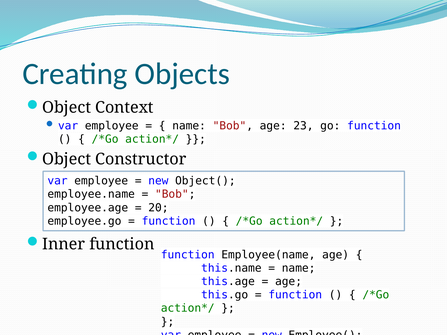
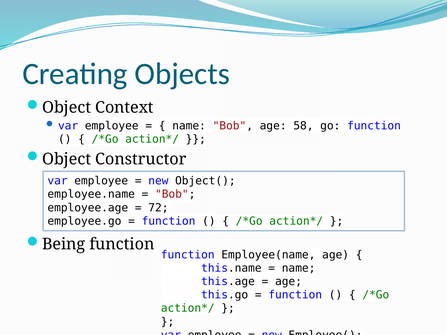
23: 23 -> 58 (303, 126)
20: 20 -> 72 (158, 208)
Inner: Inner -> Being (64, 244)
